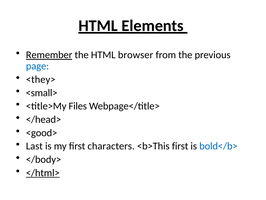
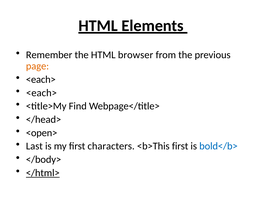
Remember underline: present -> none (49, 55)
page colour: blue -> orange (37, 66)
<they>: <they> -> <each> (41, 79)
<small>: <small> -> <each> (41, 93)
Files: Files -> Find (78, 106)
<good>: <good> -> <open> (42, 132)
